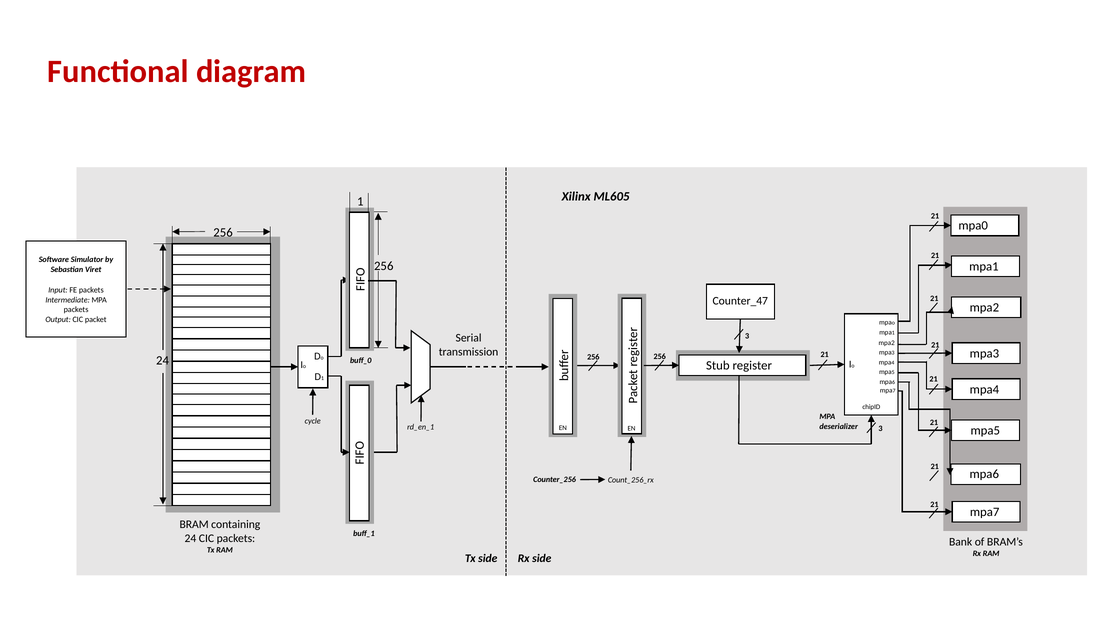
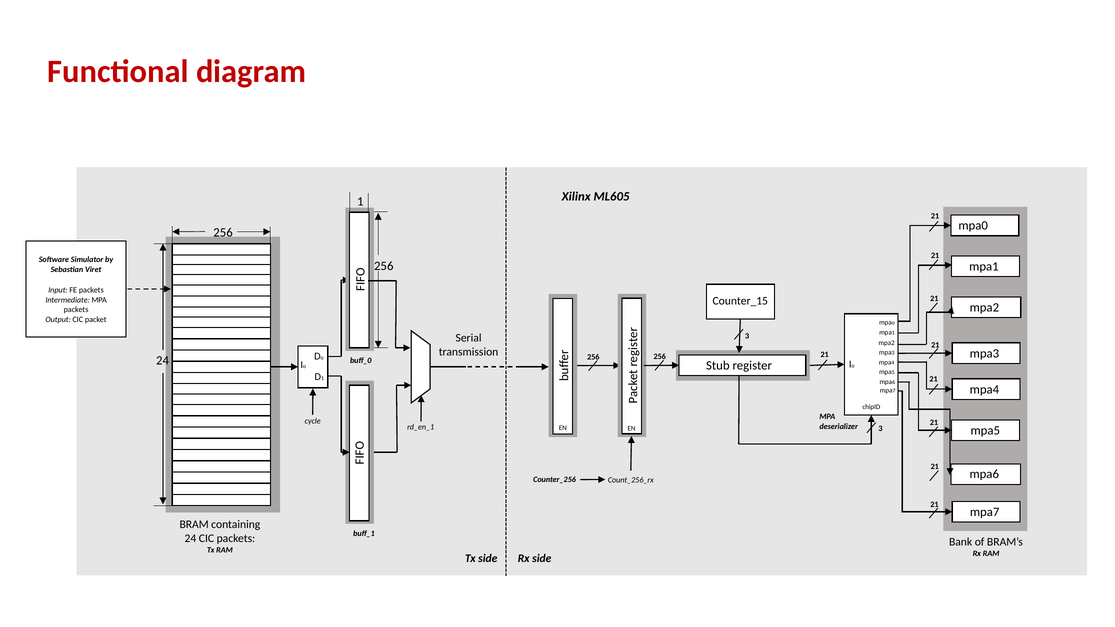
Counter_47: Counter_47 -> Counter_15 (740, 301)
